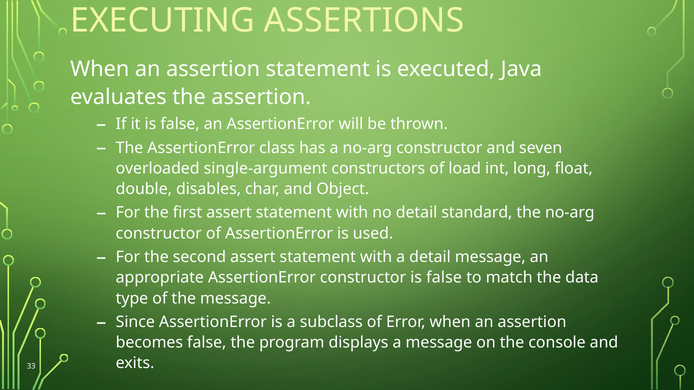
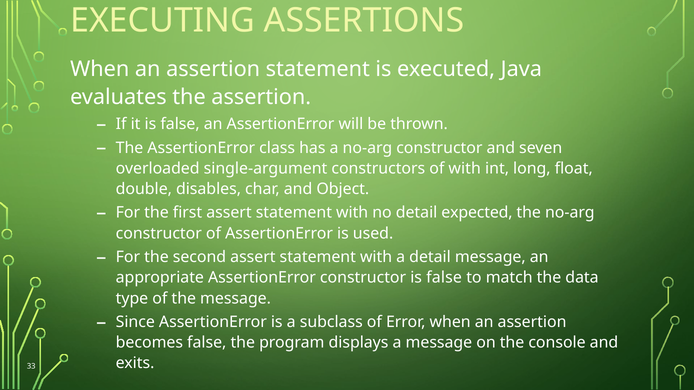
of load: load -> with (465, 169)
standard: standard -> expected (477, 213)
